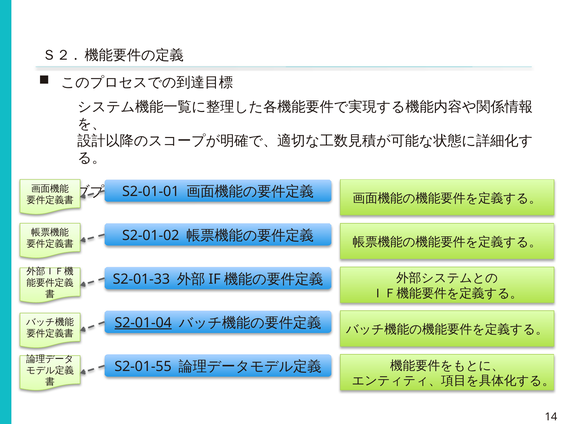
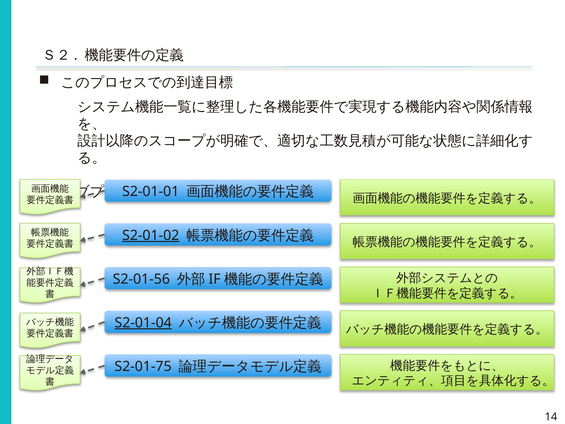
S2-01-02 underline: none -> present (151, 235)
S2-01-33: S2-01-33 -> S2-01-56 (141, 279)
S2-01-55: S2-01-55 -> S2-01-75 (143, 366)
